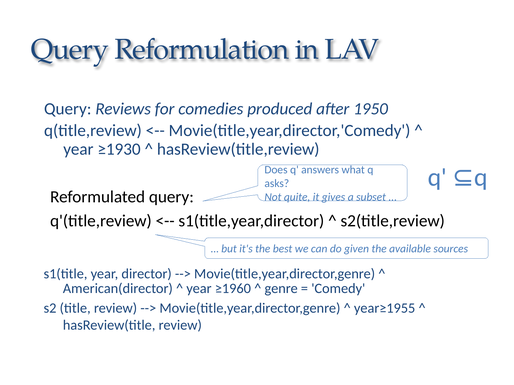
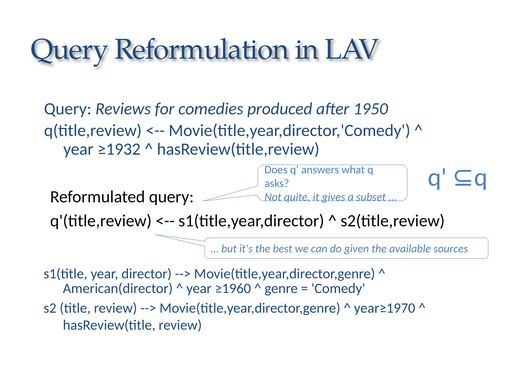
≥1930: ≥1930 -> ≥1932 (119, 149)
year≥1955: year≥1955 -> year≥1970 (385, 308)
